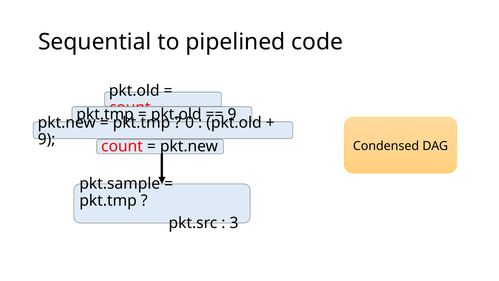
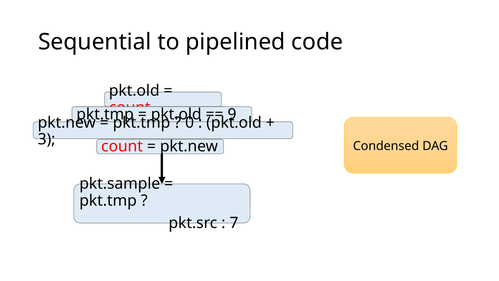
9: 9 -> 3 (47, 139)
3: 3 -> 7 (234, 223)
